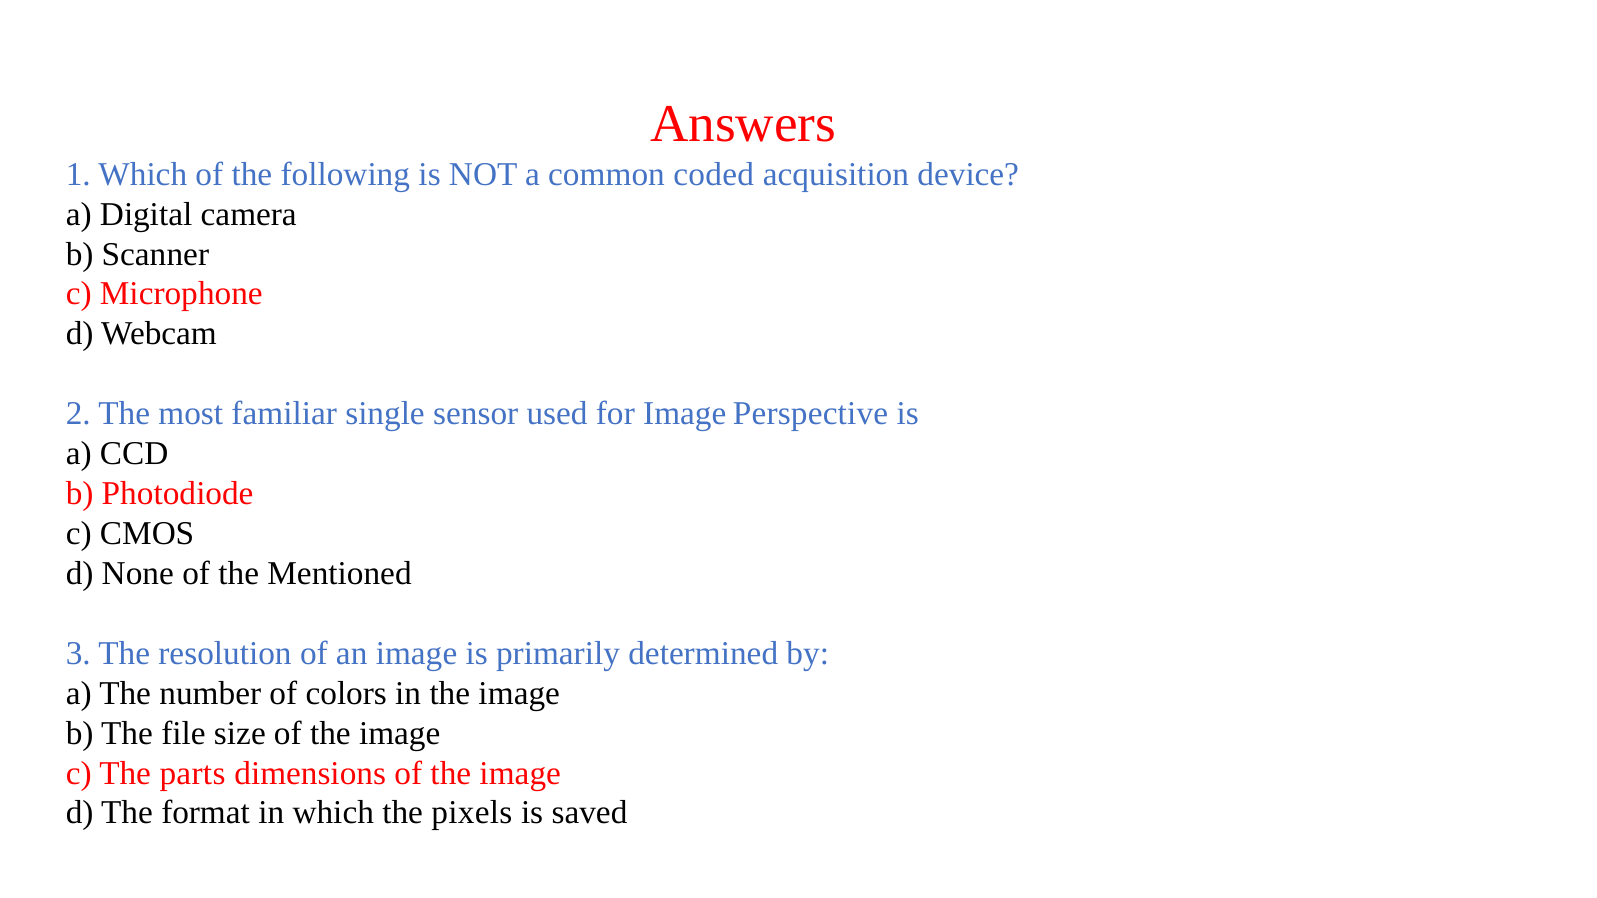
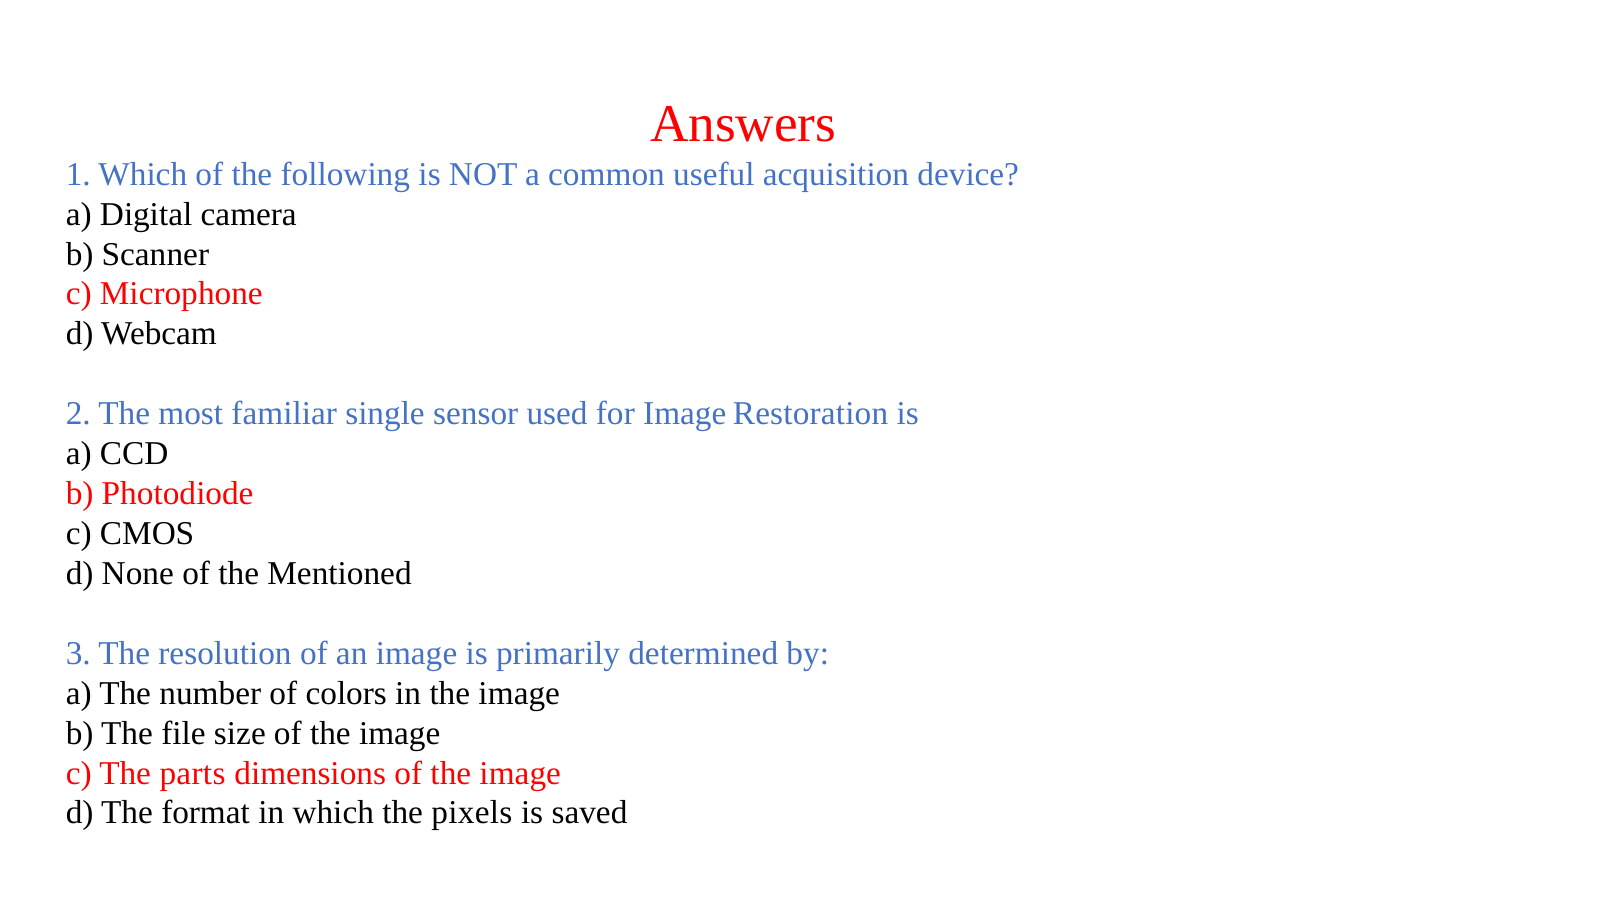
coded: coded -> useful (714, 174)
Perspective: Perspective -> Restoration (811, 414)
